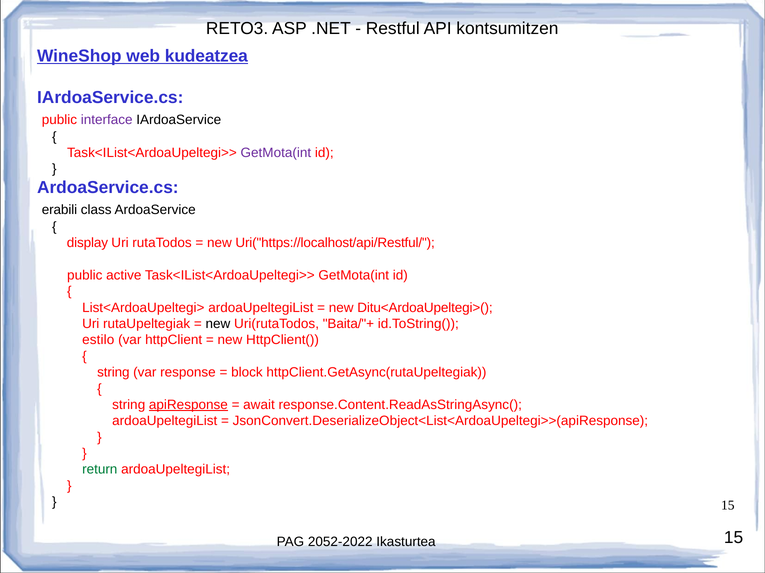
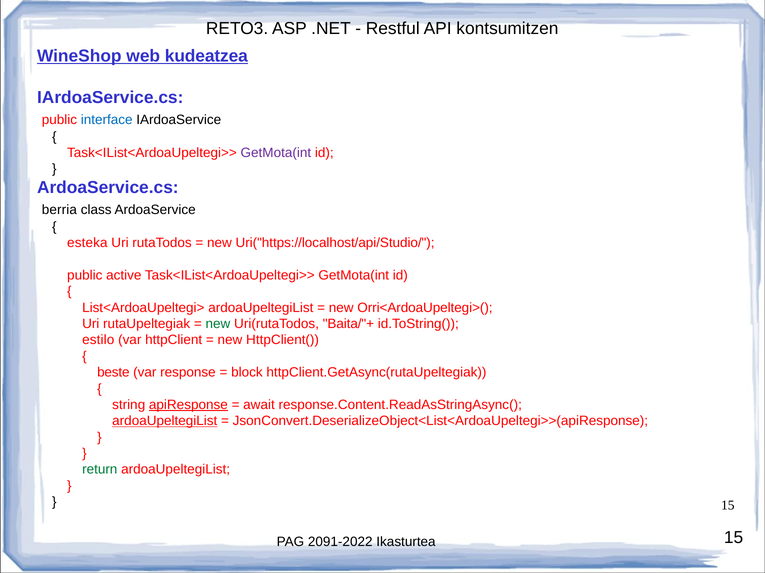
interface colour: purple -> blue (107, 120)
erabili: erabili -> berria (59, 210)
display: display -> esteka (87, 243)
Uri("https://localhost/api/Restful/: Uri("https://localhost/api/Restful/ -> Uri("https://localhost/api/Studio/ (335, 243)
Ditu<ArdoaUpeltegi>(: Ditu<ArdoaUpeltegi>( -> Orri<ArdoaUpeltegi>( (425, 308)
new colour: black -> green (218, 324)
string: string -> beste (113, 373)
ardoaUpeltegiList underline: none -> present (165, 421)
2052-2022: 2052-2022 -> 2091-2022 (340, 542)
